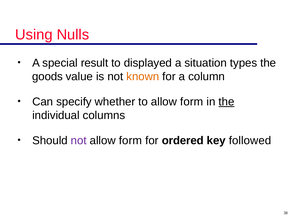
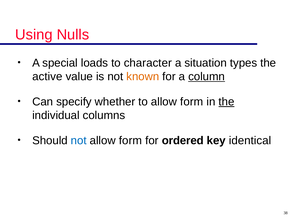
result: result -> loads (94, 63)
displayed: displayed -> character (148, 63)
goods: goods -> active (47, 77)
column underline: none -> present (207, 77)
not colour: purple -> blue (79, 140)
followed: followed -> identical (250, 140)
